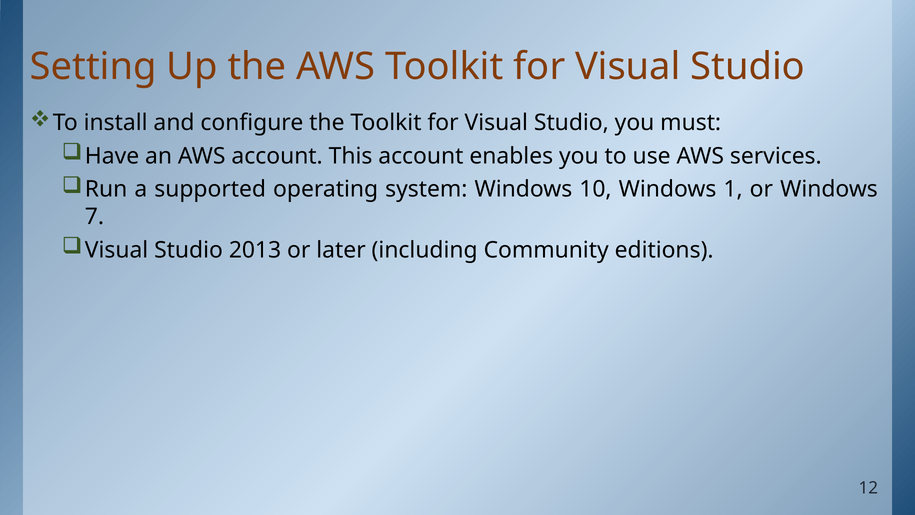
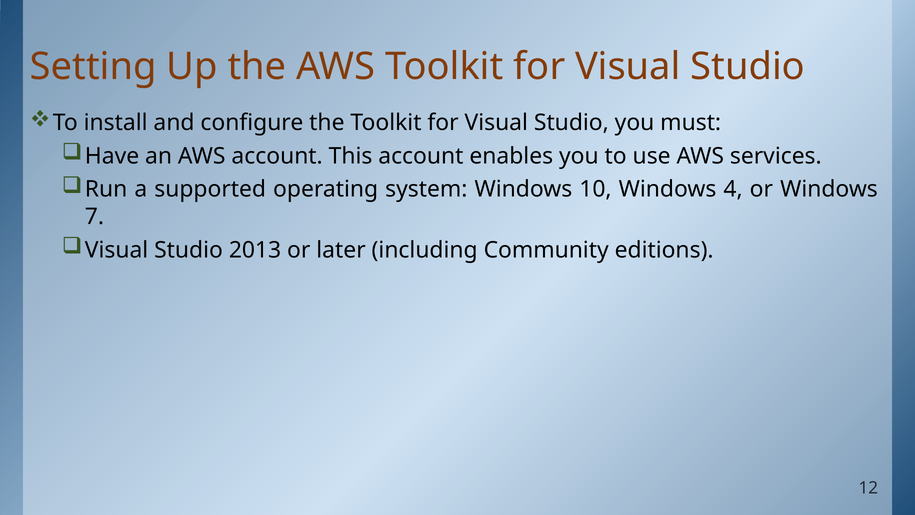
1: 1 -> 4 (733, 189)
